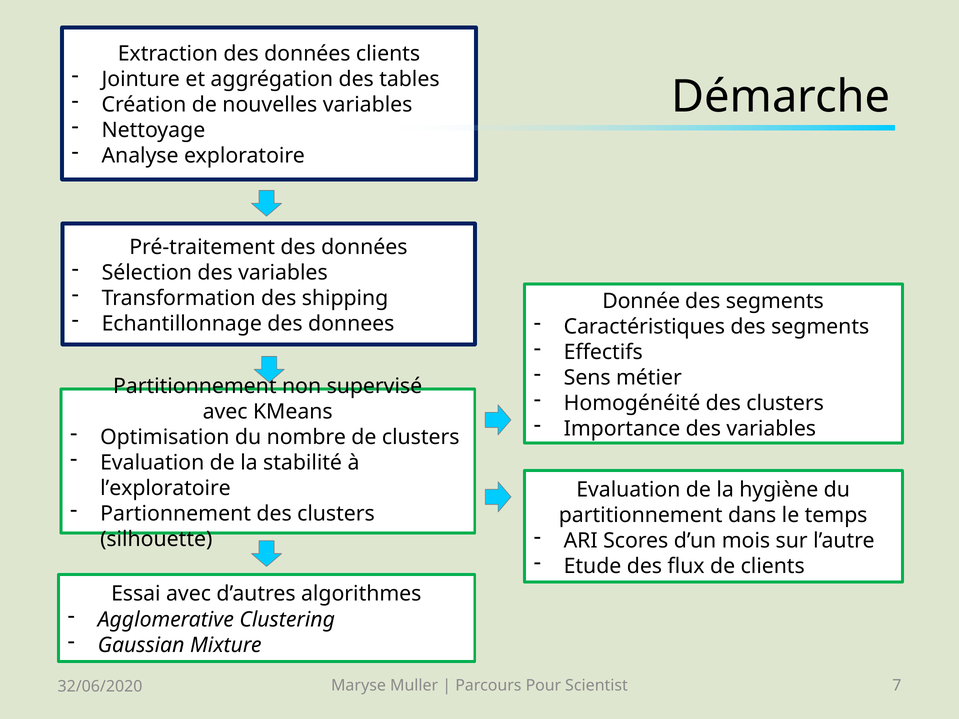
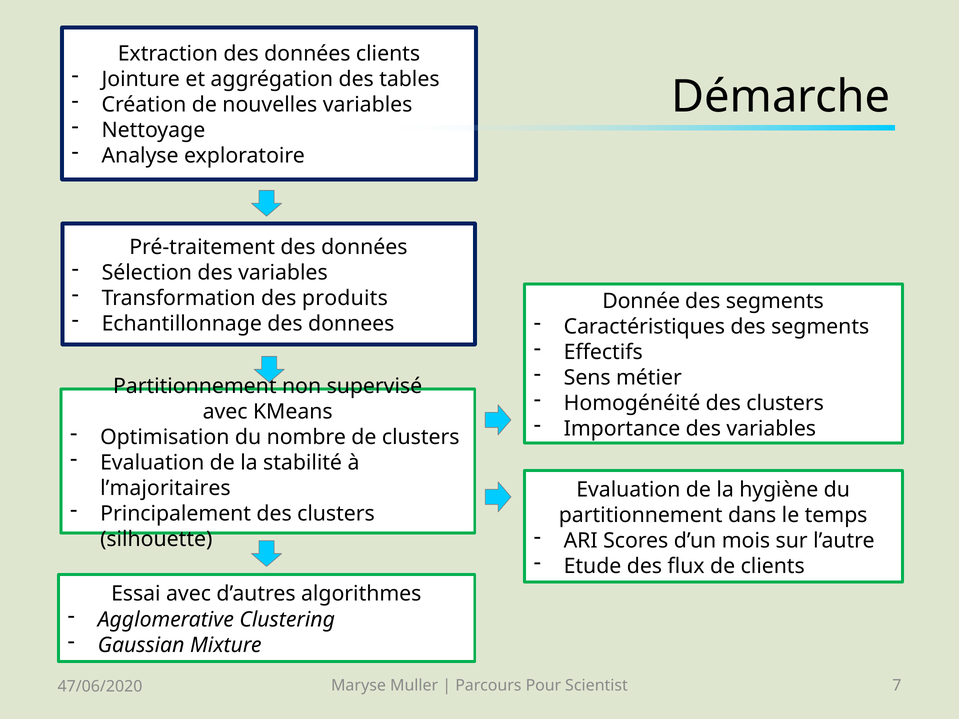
shipping: shipping -> produits (345, 298)
l’exploratoire: l’exploratoire -> l’majoritaires (165, 488)
Partionnement: Partionnement -> Principalement (176, 514)
32/06/2020: 32/06/2020 -> 47/06/2020 (100, 687)
